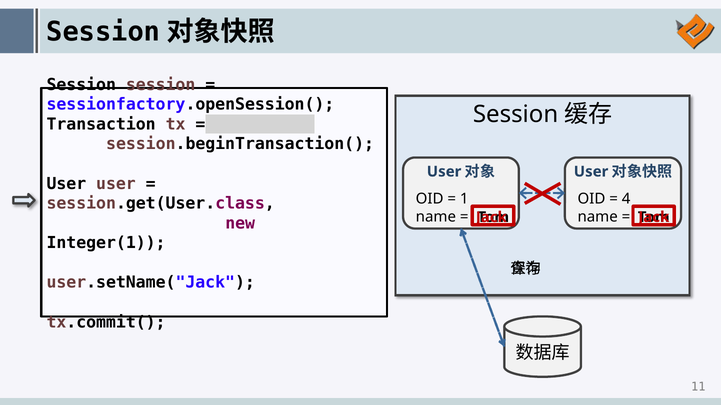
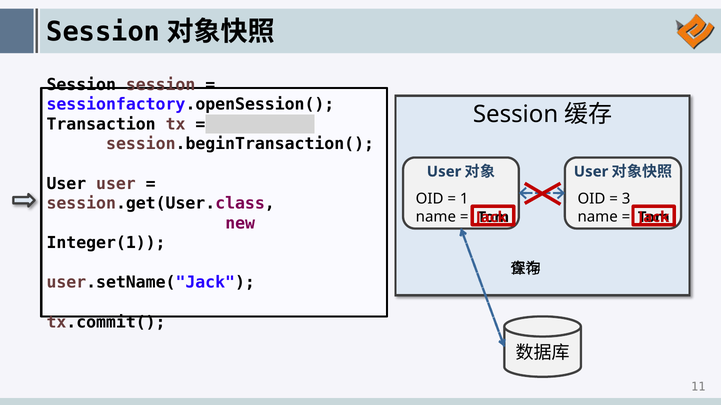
4: 4 -> 3 (626, 199)
